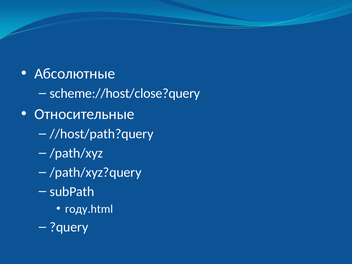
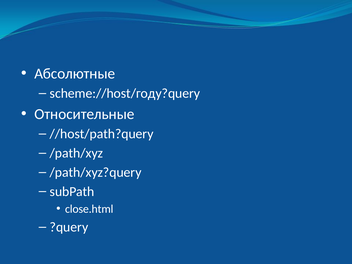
scheme://host/close?query: scheme://host/close?query -> scheme://host/году?query (125, 93)
году.html: году.html -> close.html (89, 209)
